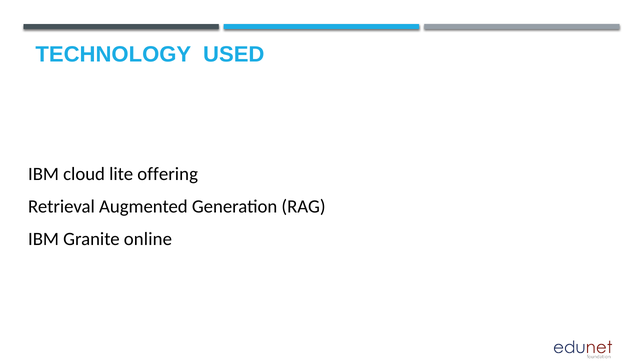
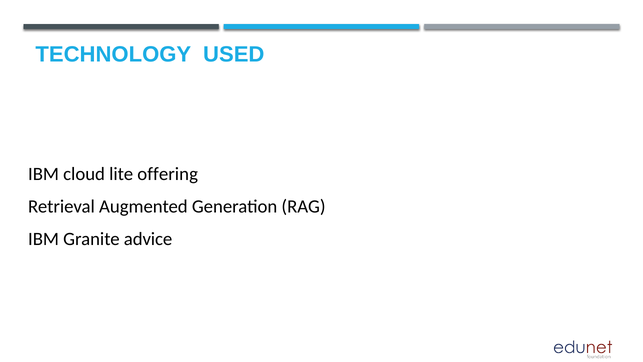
online: online -> advice (148, 239)
